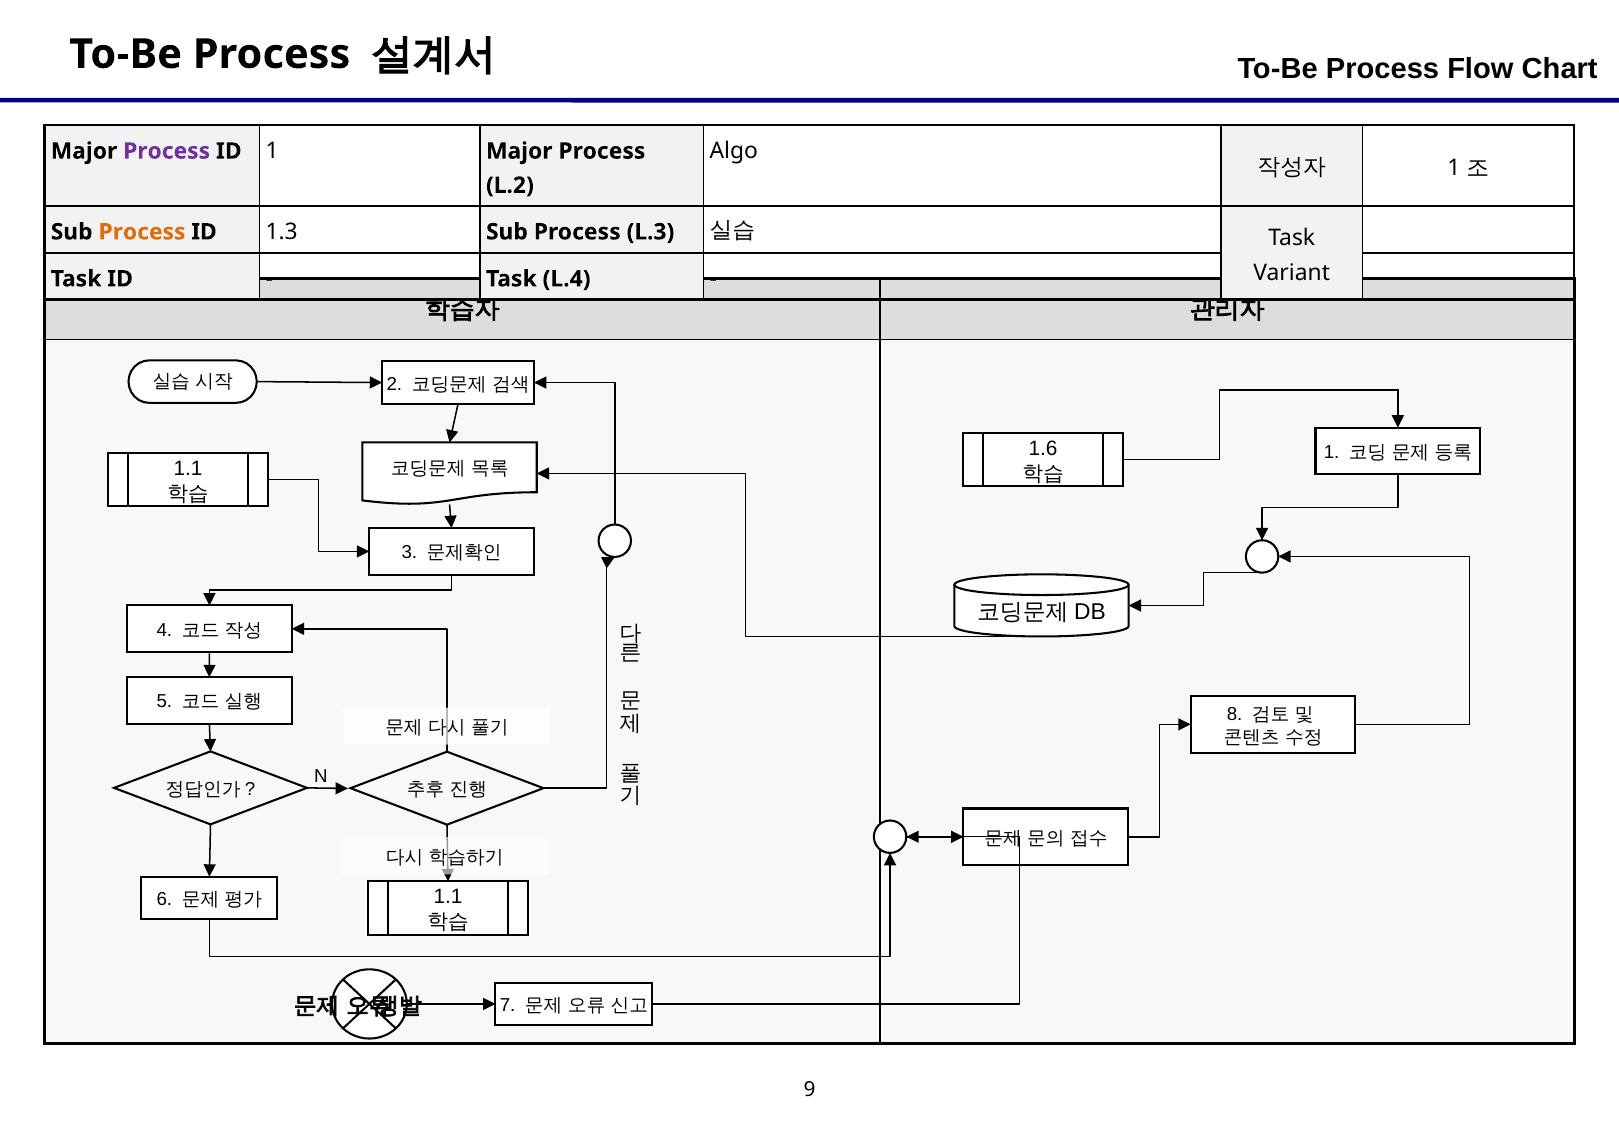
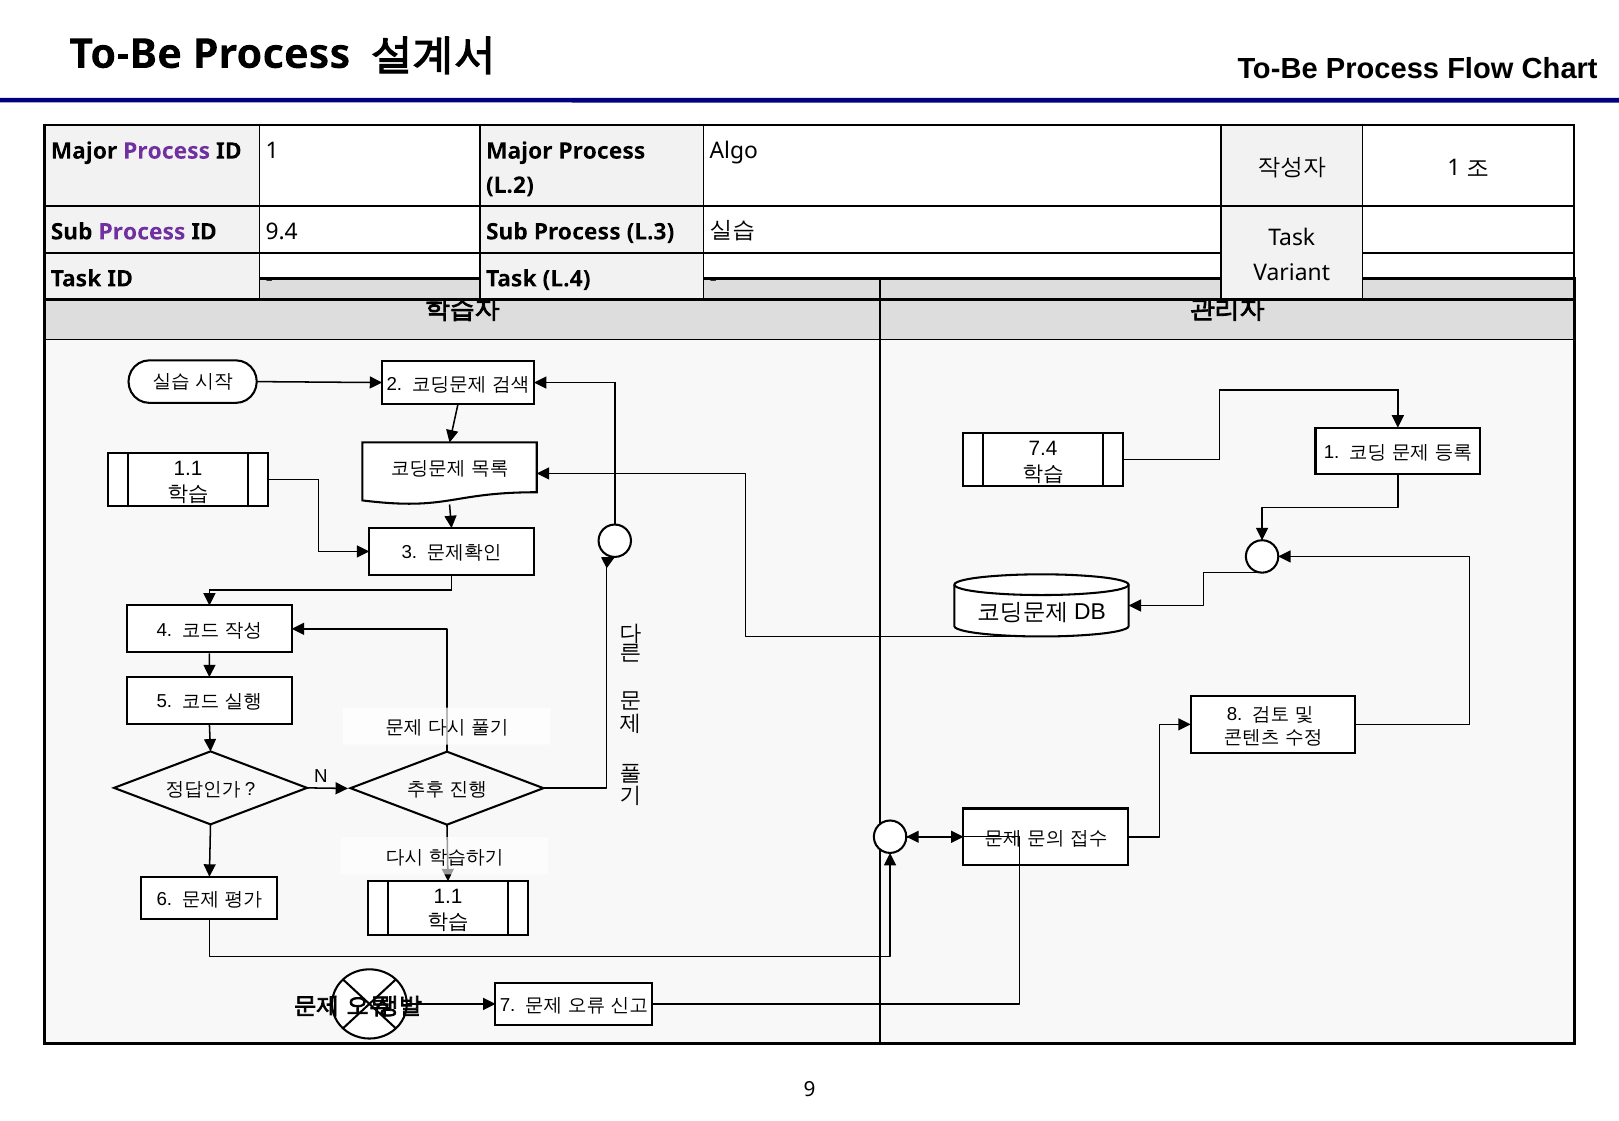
Process colour: orange -> purple (142, 232)
1.3: 1.3 -> 9.4 (282, 232)
1.6: 1.6 -> 7.4 (1043, 449)
